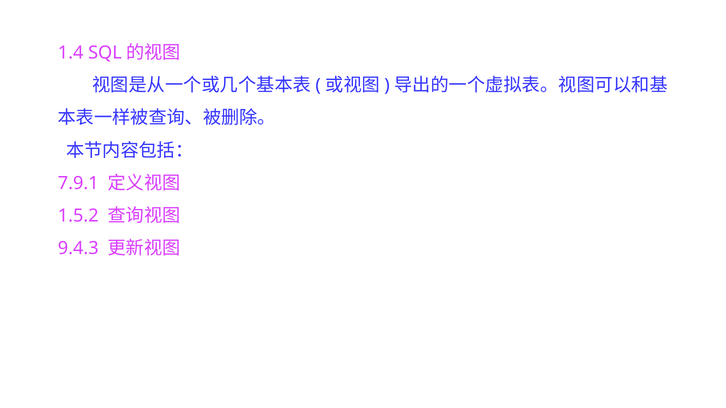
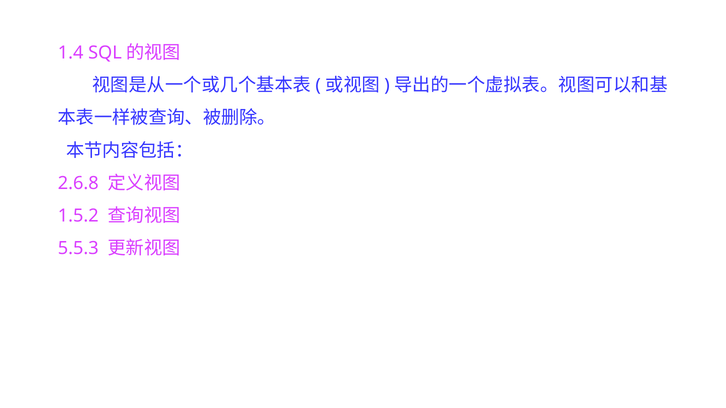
7.9.1: 7.9.1 -> 2.6.8 (78, 183)
9.4.3: 9.4.3 -> 5.5.3 (78, 249)
